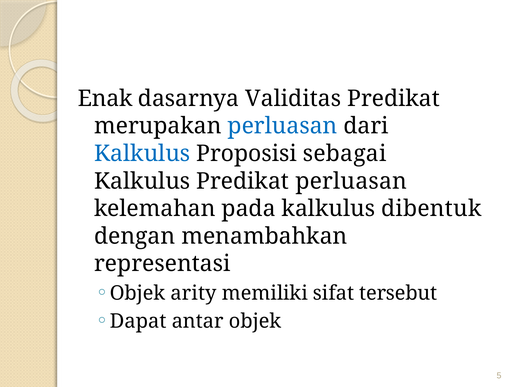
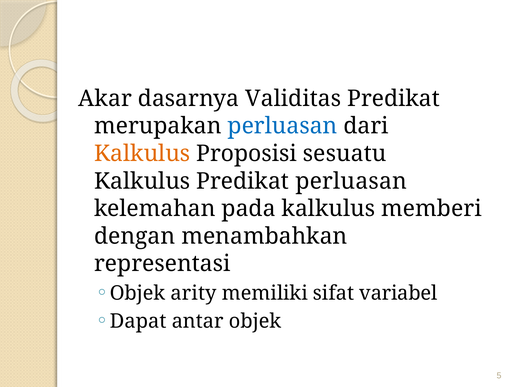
Enak: Enak -> Akar (105, 99)
Kalkulus colour: blue -> orange (142, 154)
sebagai: sebagai -> sesuatu (345, 154)
dibentuk: dibentuk -> memberi (431, 209)
tersebut: tersebut -> variabel (398, 293)
